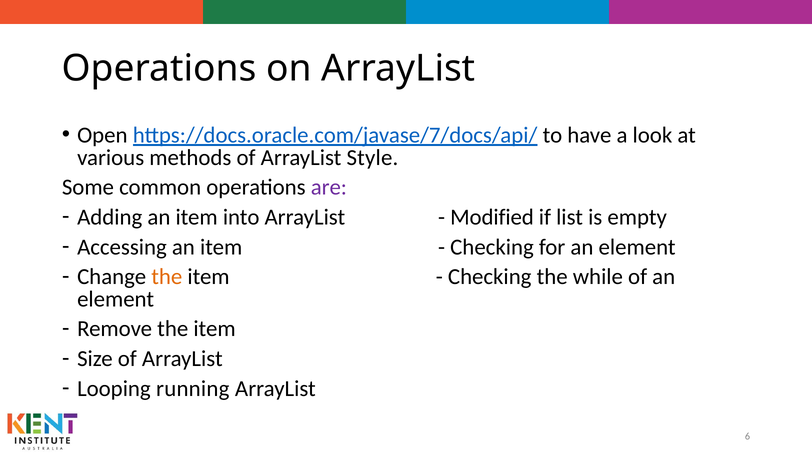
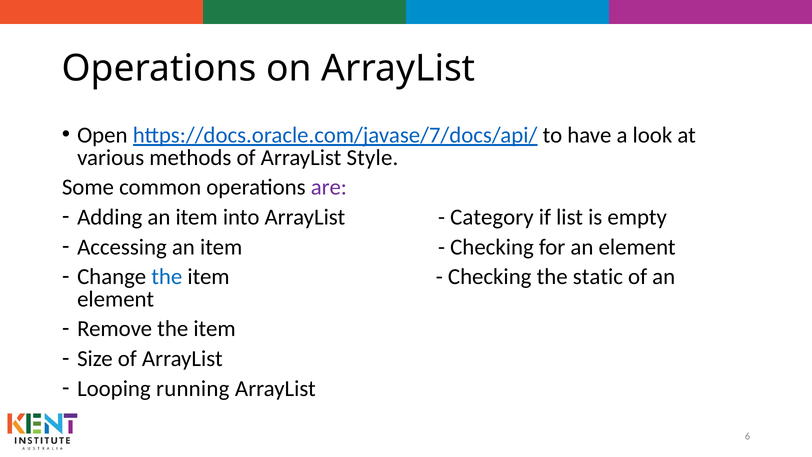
Modified: Modified -> Category (492, 217)
the colour: orange -> blue (167, 277)
while: while -> static (598, 277)
